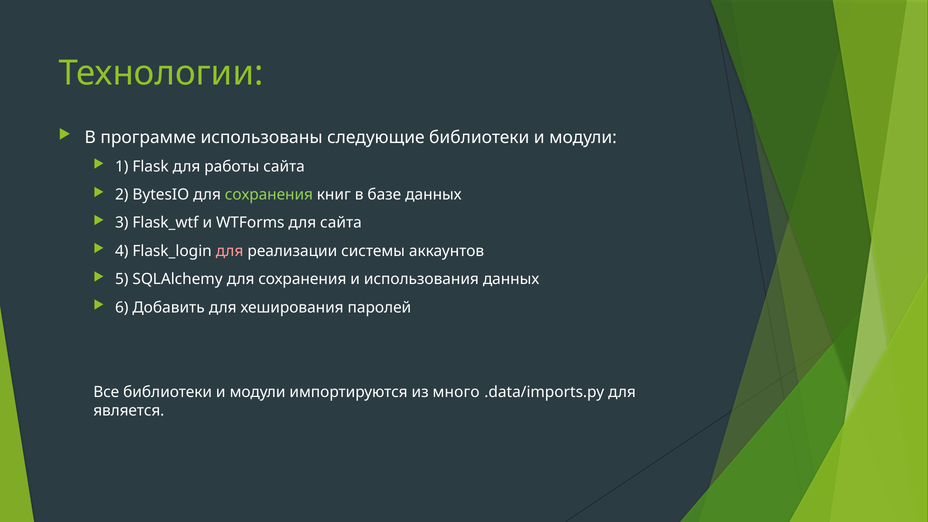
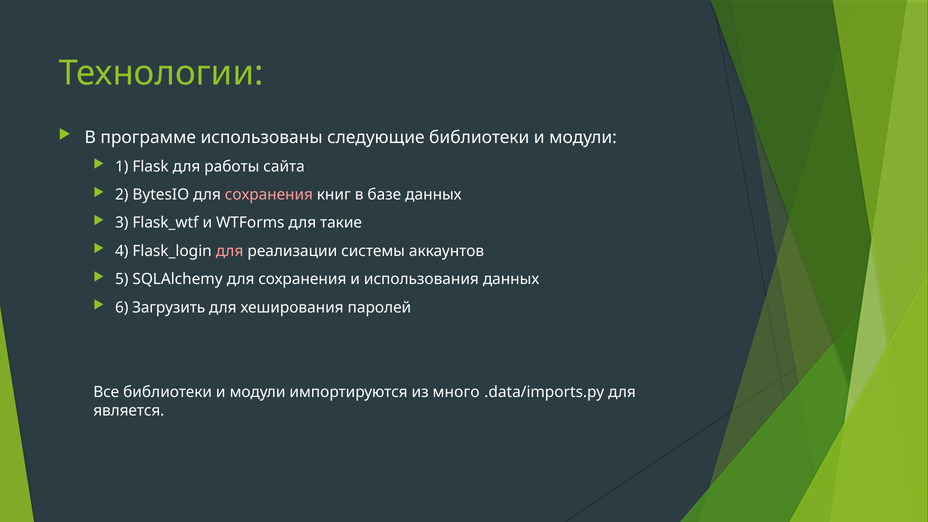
сохранения colour: light green -> pink (269, 195)
для сайта: сайта -> такие (341, 223)
Добавить: Добавить -> Загрузить (169, 307)
